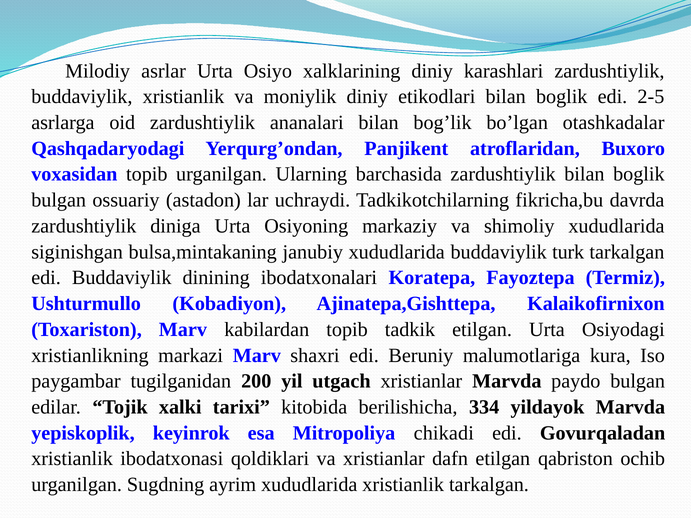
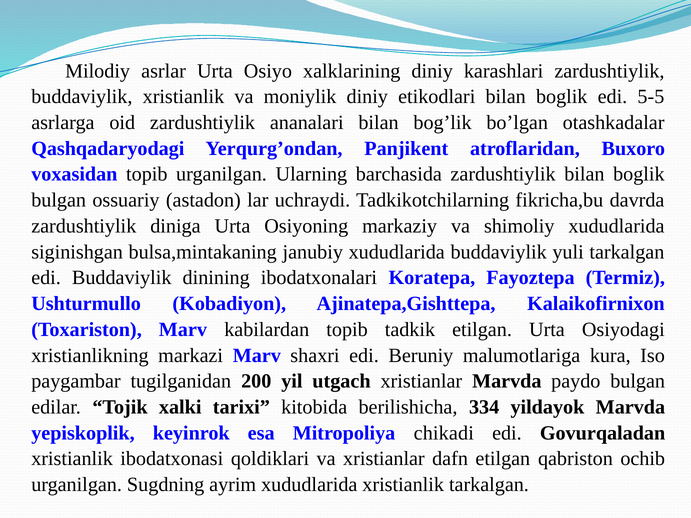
2-5: 2-5 -> 5-5 (651, 97)
turk: turk -> yuli (568, 252)
